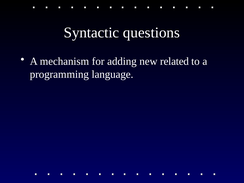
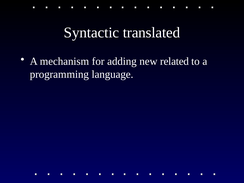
questions: questions -> translated (152, 33)
